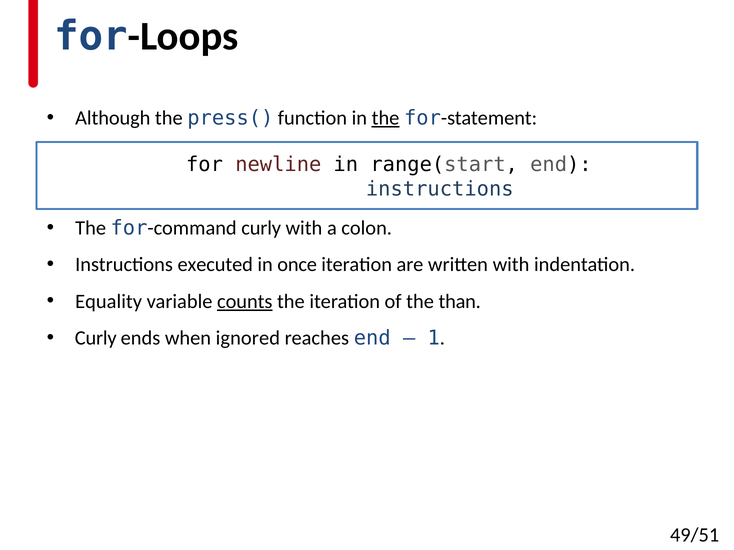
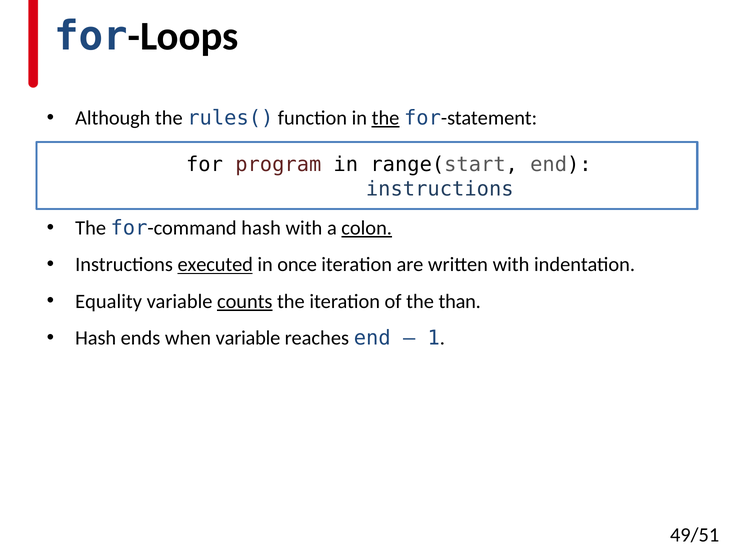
press(: press( -> rules( (230, 118)
newline: newline -> program (278, 165)
for-command curly: curly -> hash (261, 228)
colon underline: none -> present (367, 228)
executed underline: none -> present (215, 265)
Curly: Curly -> Hash (96, 338)
when ignored: ignored -> variable (248, 338)
